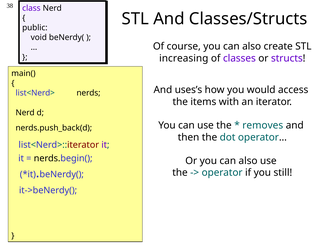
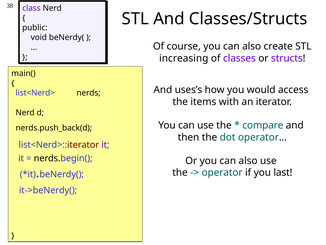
removes: removes -> compare (263, 125)
still: still -> last (283, 172)
